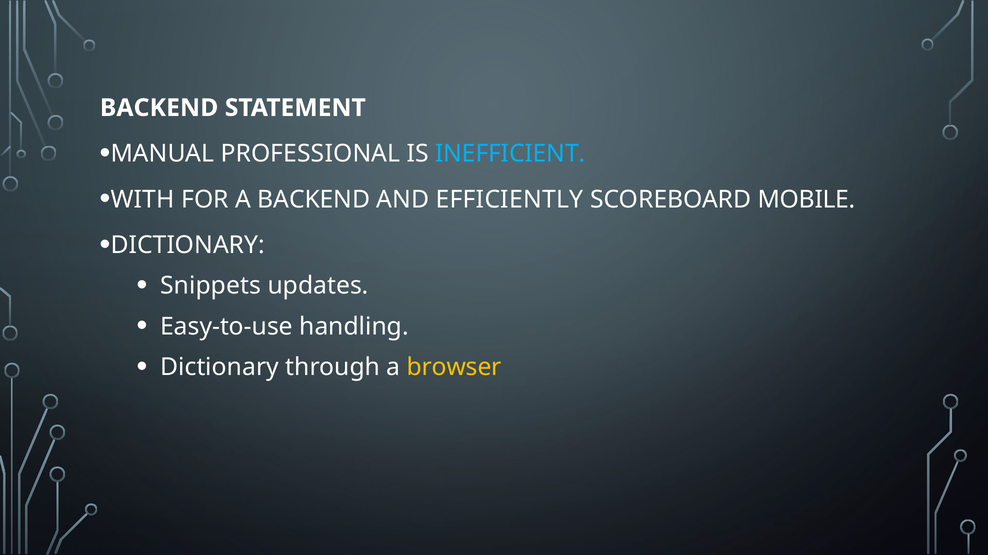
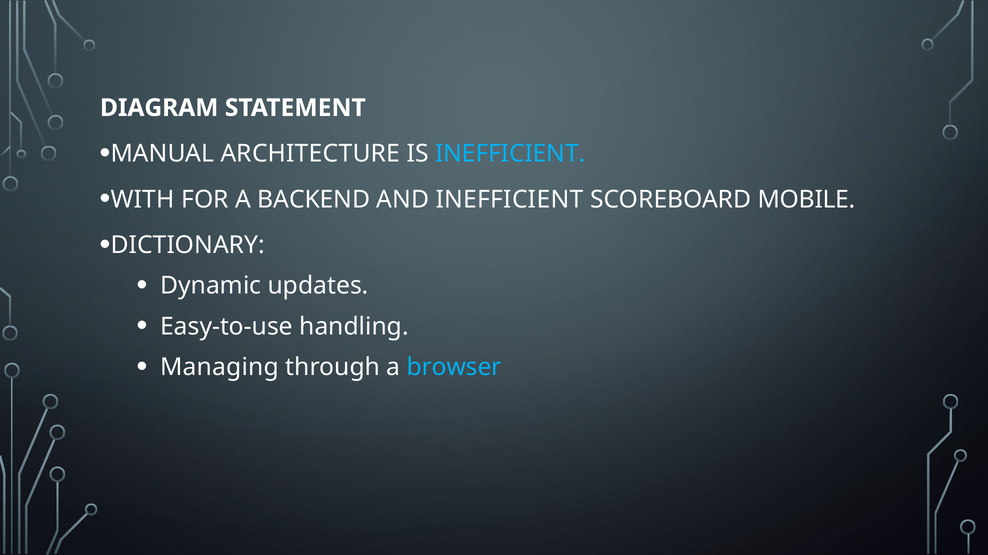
BACKEND: BACKEND -> DIAGRAM (159, 108)
PROFESSIONAL: PROFESSIONAL -> ARCHITECTURE (310, 154)
AND EFFICIENTLY: EFFICIENTLY -> INEFFICIENT (510, 200)
Snippets: Snippets -> Dynamic (211, 286)
Dictionary: Dictionary -> Managing (219, 368)
browser colour: yellow -> light blue (454, 368)
